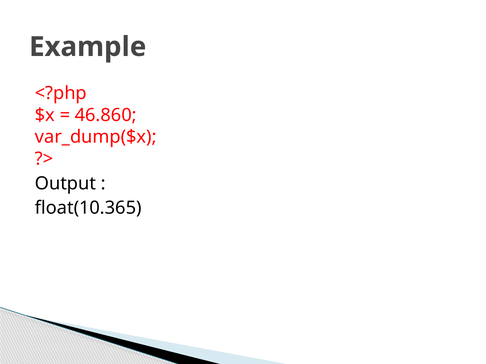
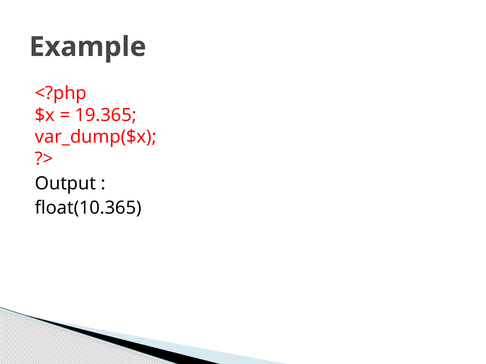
46.860: 46.860 -> 19.365 (106, 115)
